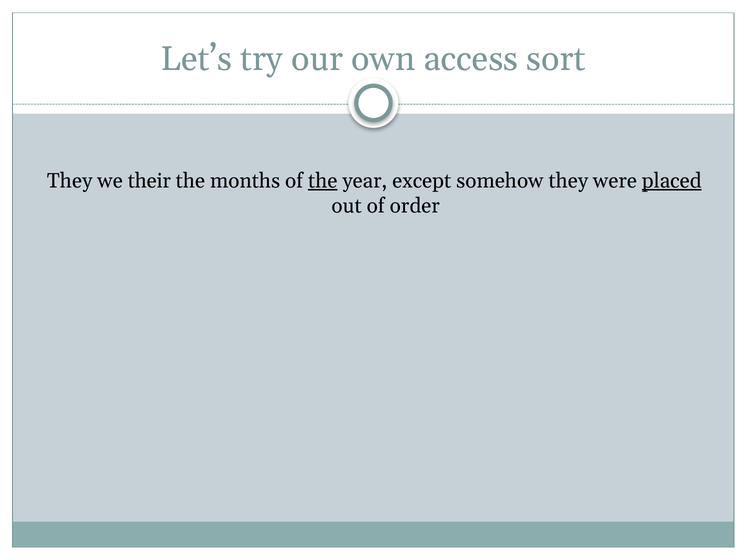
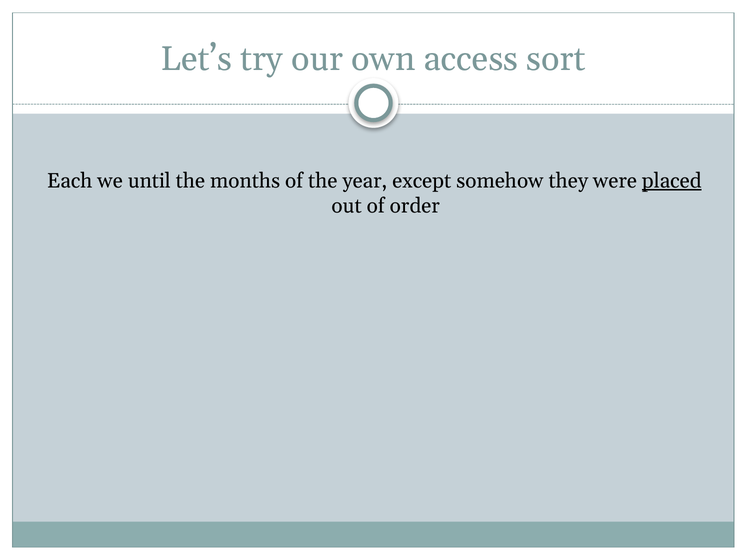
They: They -> Each (70, 181)
their: their -> until (149, 181)
the underline: present -> none (323, 181)
